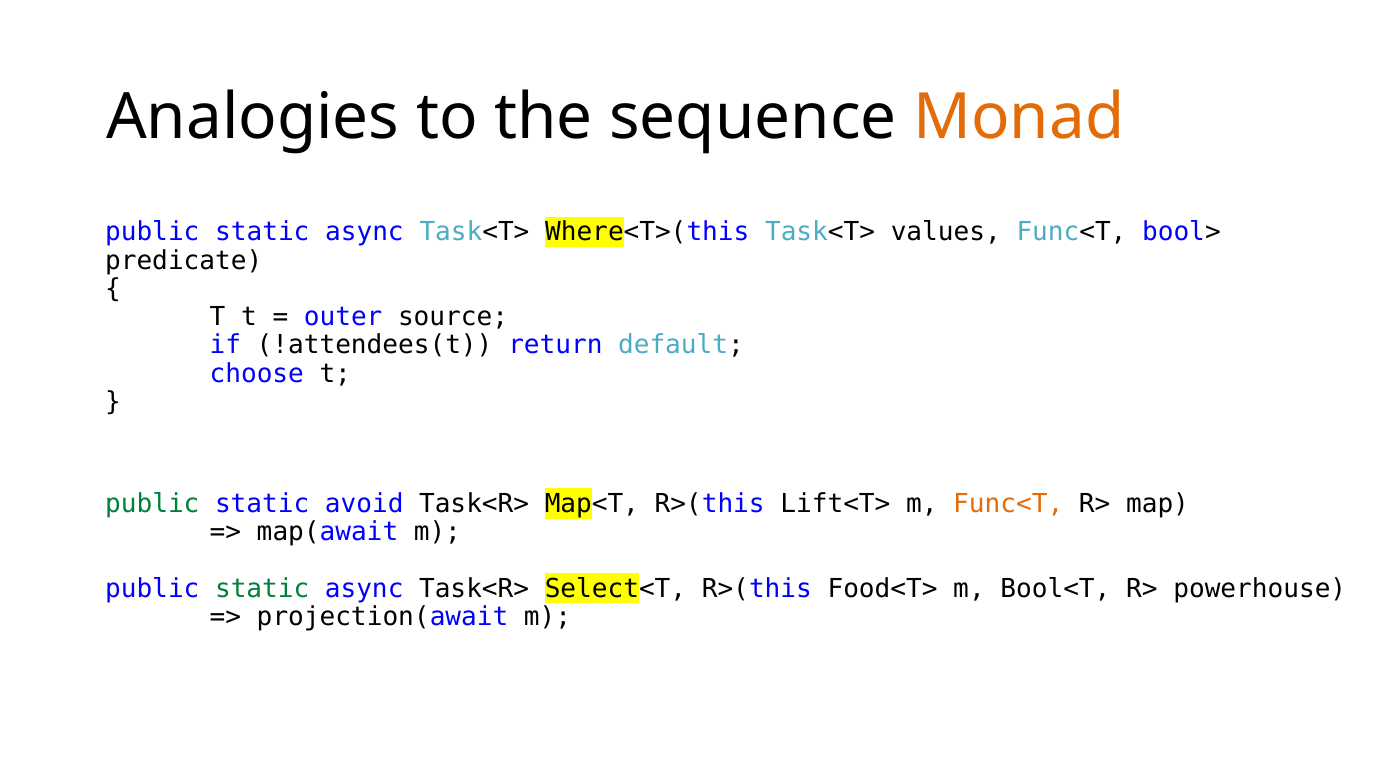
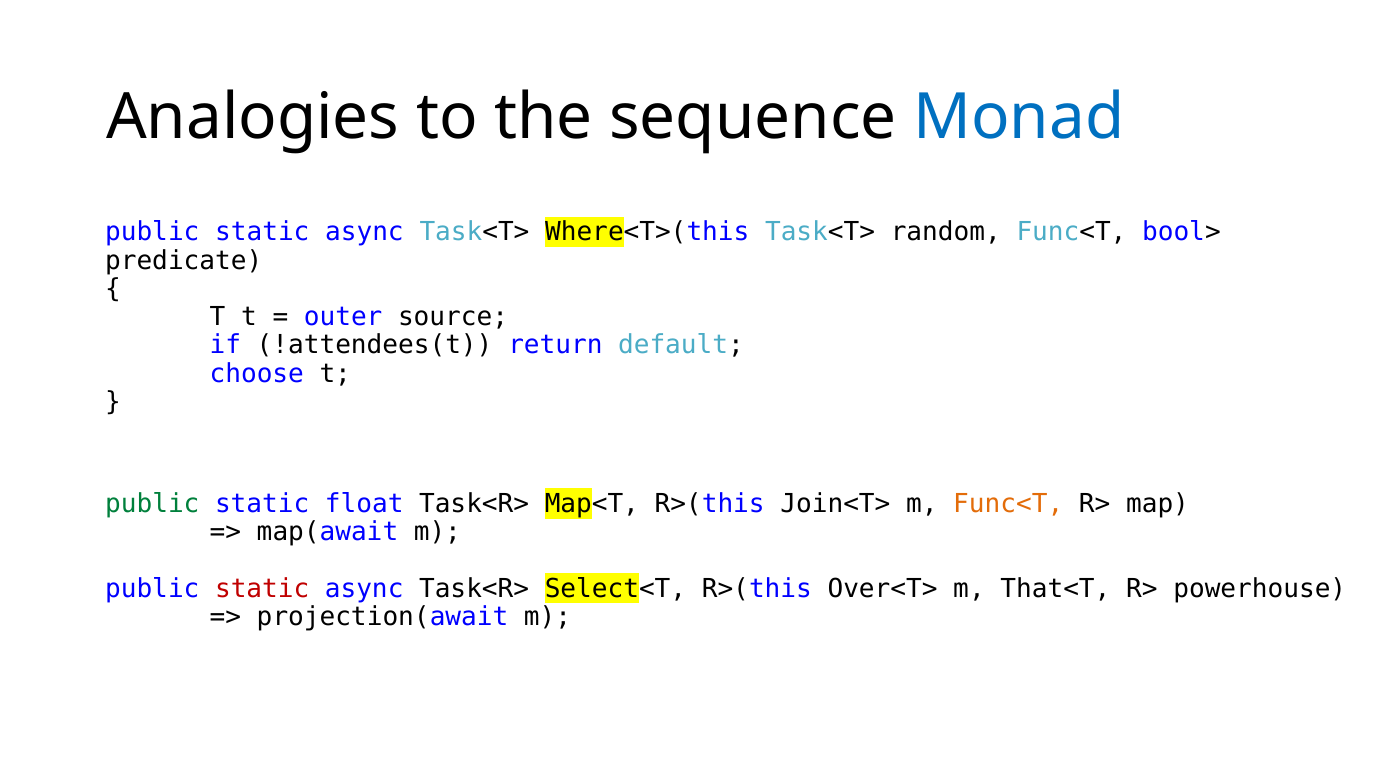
Monad colour: orange -> blue (1019, 117)
values: values -> random (946, 232)
avoid: avoid -> float (364, 504)
Lift<T>: Lift<T> -> Join<T> (835, 504)
static colour: green -> red (262, 588)
Food<T>: Food<T> -> Over<T> (883, 588)
Bool<T: Bool<T -> That<T (1055, 588)
